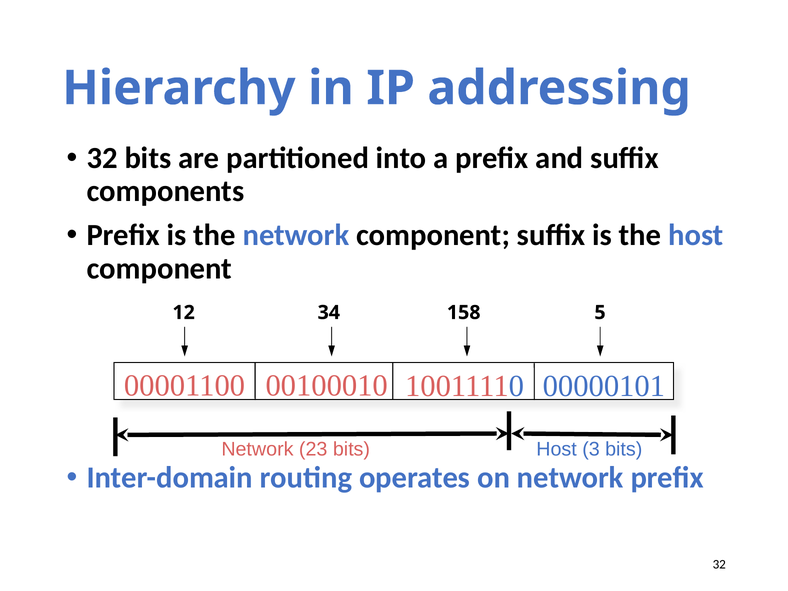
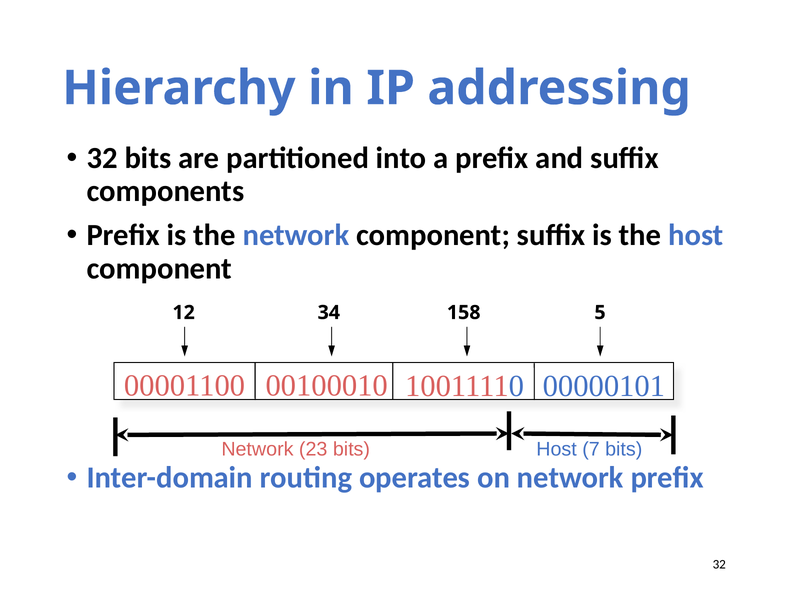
3: 3 -> 7 (591, 449)
